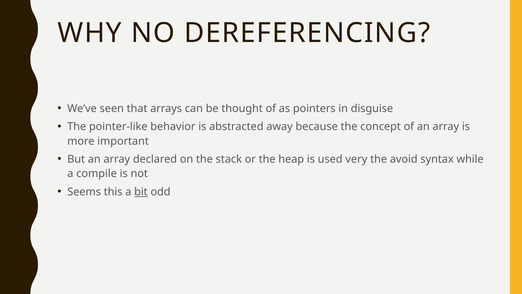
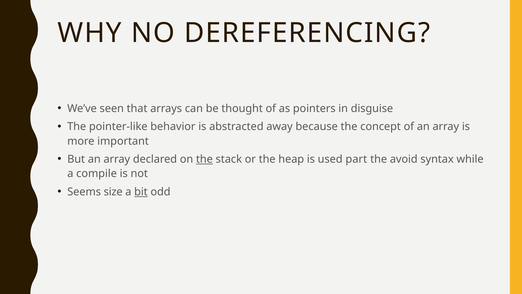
the underline: none -> present (204, 159)
very: very -> part (356, 159)
this: this -> size (113, 192)
